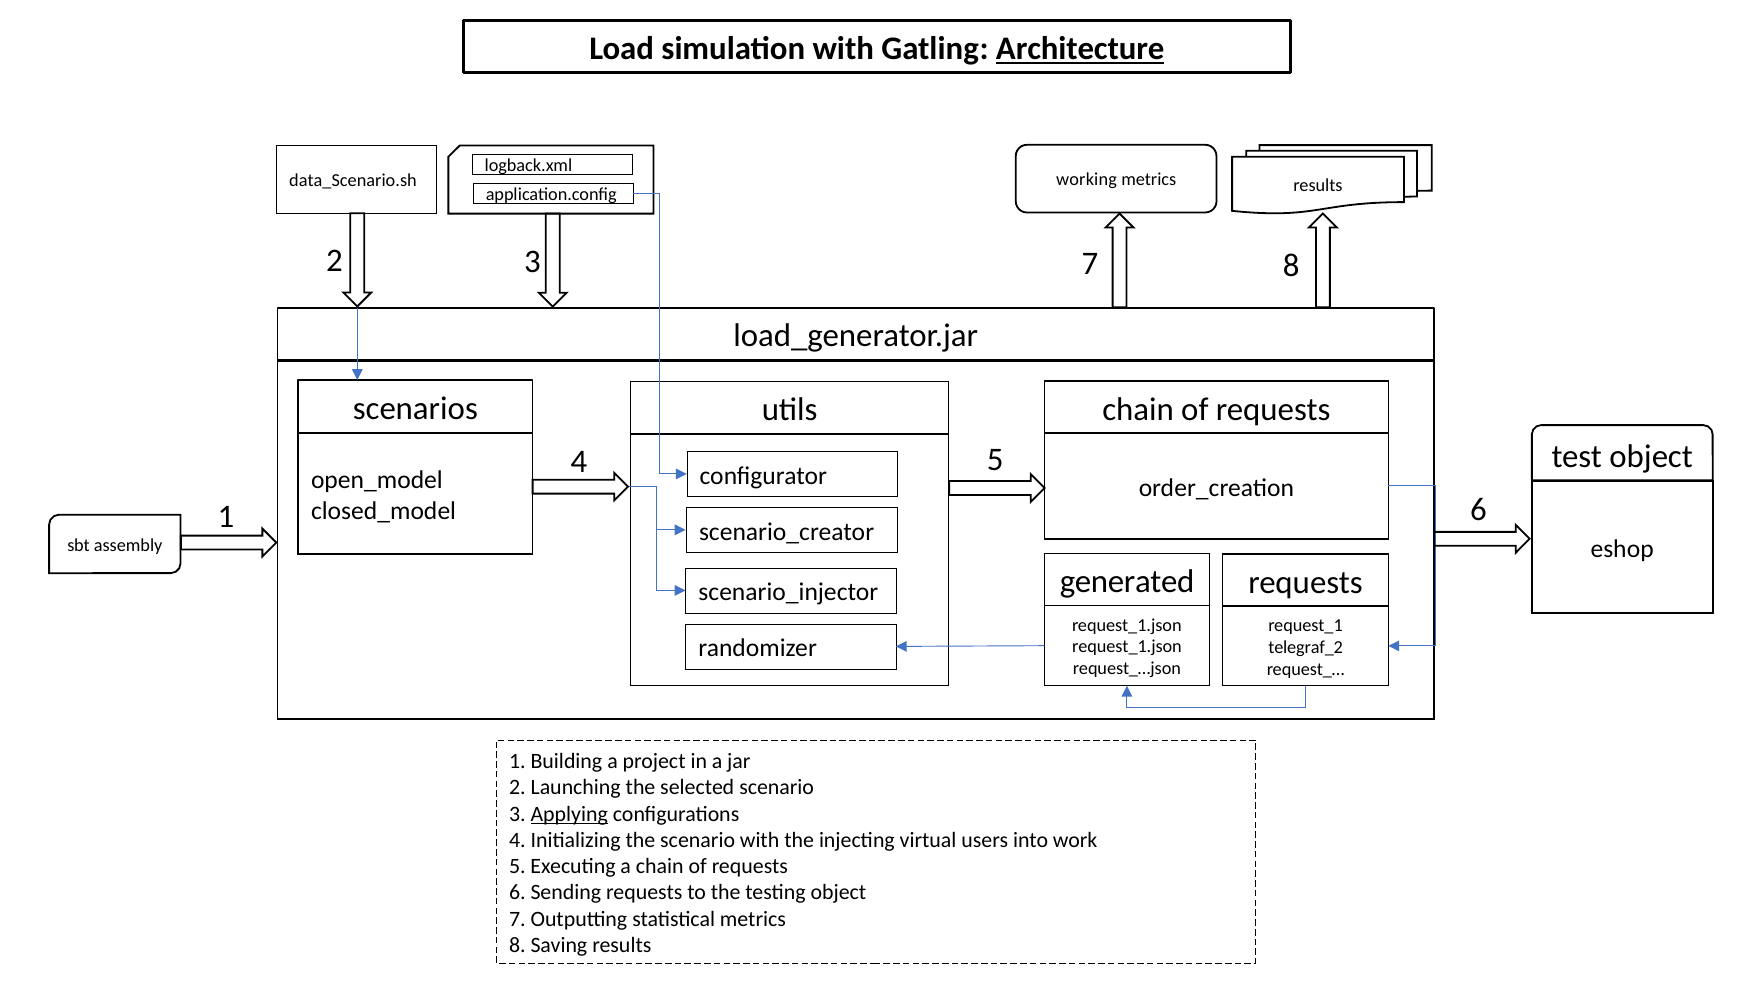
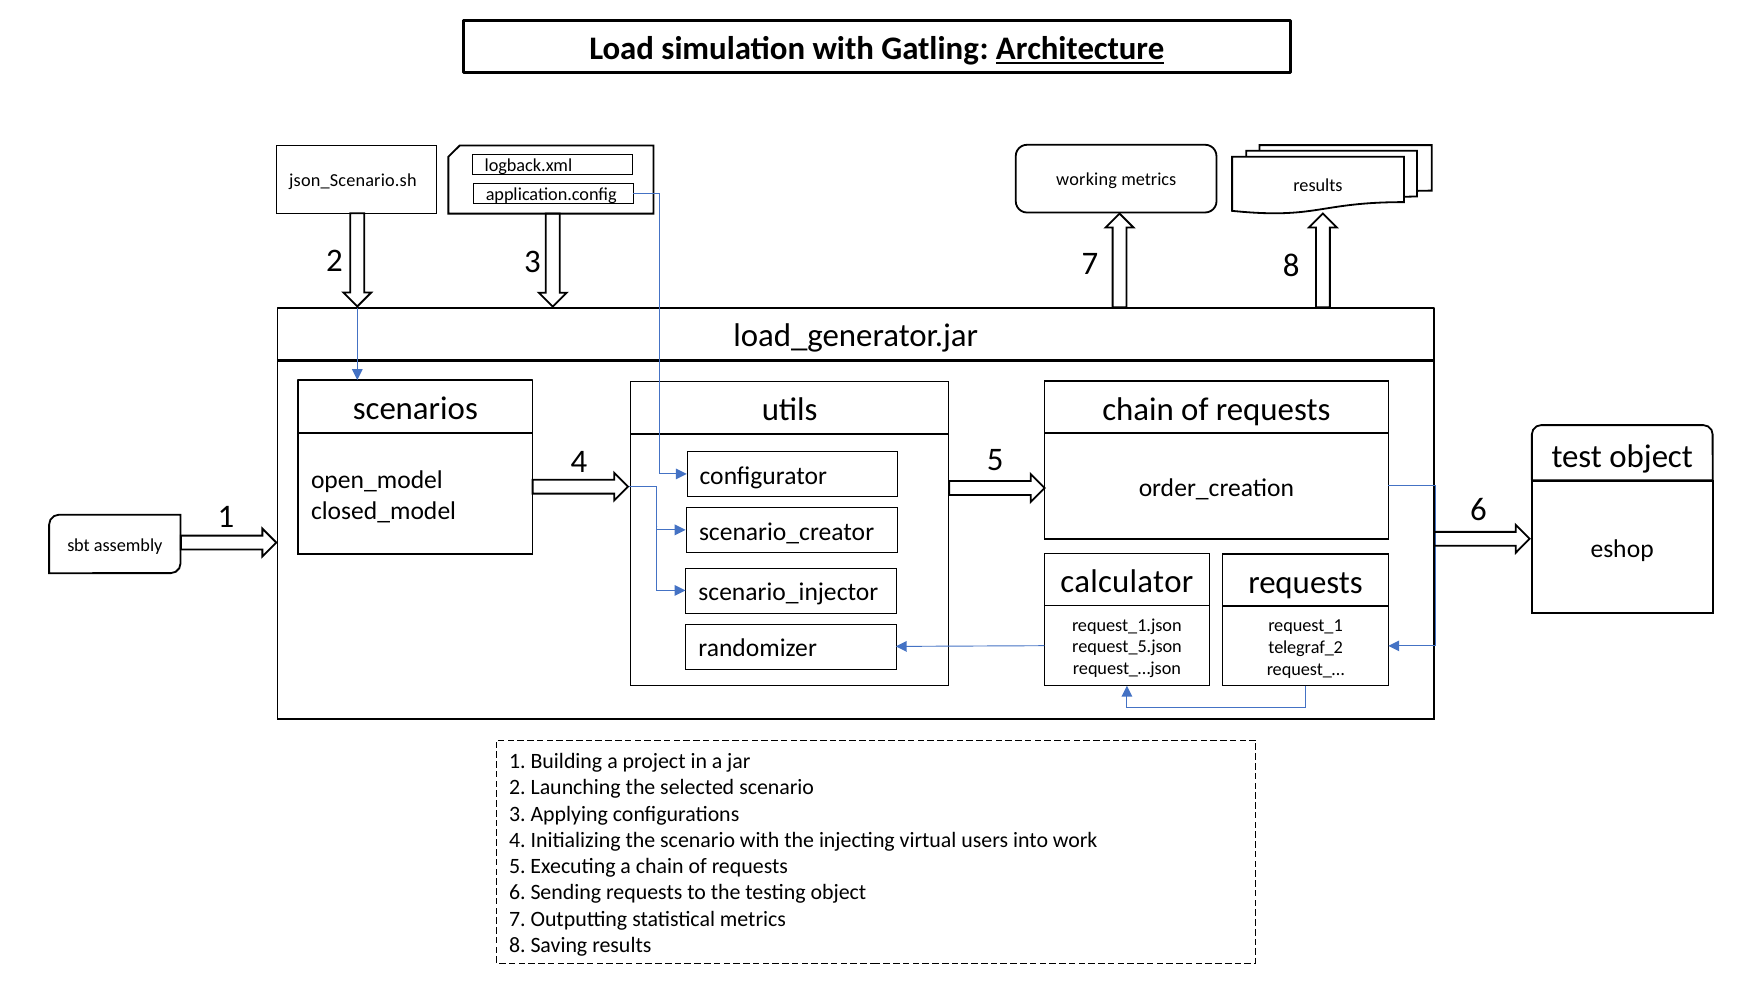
data_Scenario.sh: data_Scenario.sh -> json_Scenario.sh (353, 180)
generated: generated -> calculator (1127, 582)
request_1.json: request_1.json -> request_5.json (1127, 647)
Applying underline: present -> none (569, 813)
